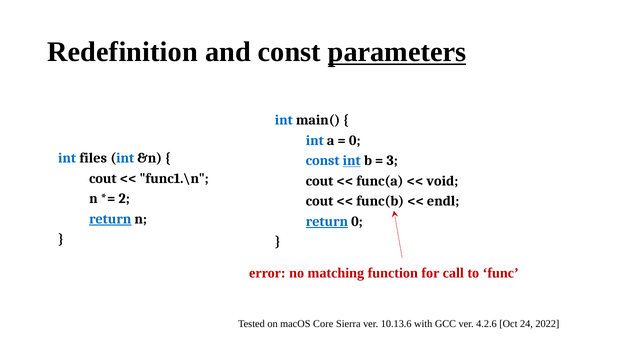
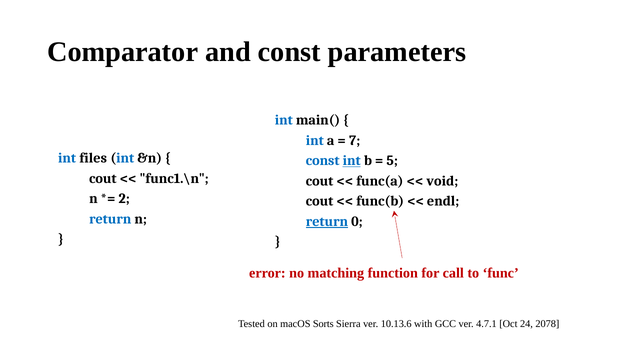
Redefinition: Redefinition -> Comparator (123, 52)
parameters underline: present -> none (397, 52)
0: 0 -> 7 (355, 140)
3: 3 -> 5 (392, 160)
return underline: present -> none (110, 219)
Core: Core -> Sorts (323, 323)
4.2.6: 4.2.6 -> 4.7.1 (486, 323)
2022: 2022 -> 2078 (547, 323)
